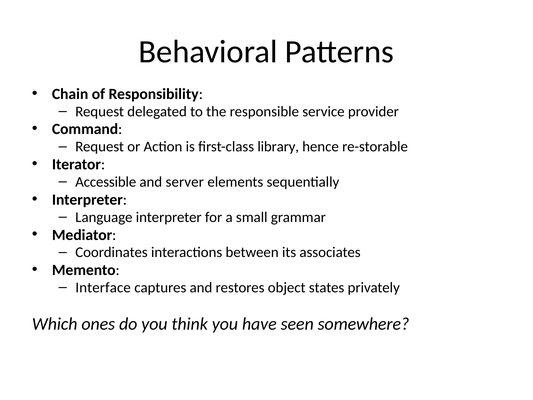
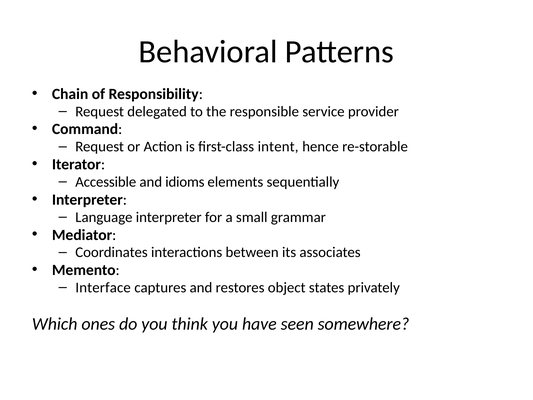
library: library -> intent (278, 147)
server: server -> idioms (185, 182)
